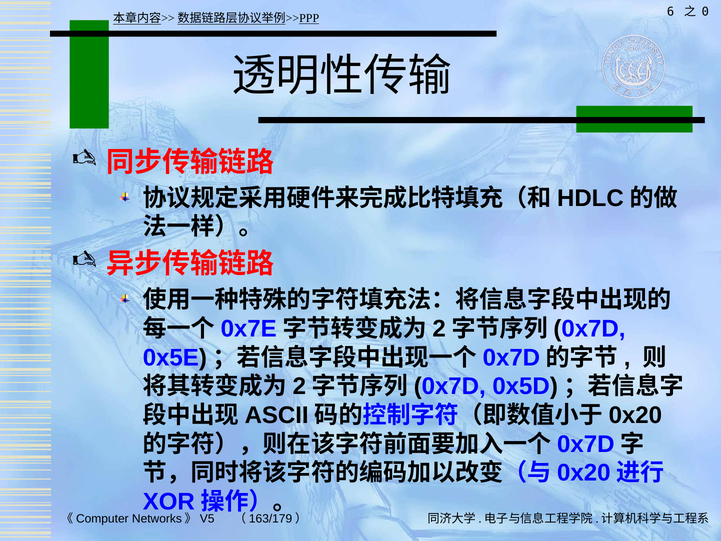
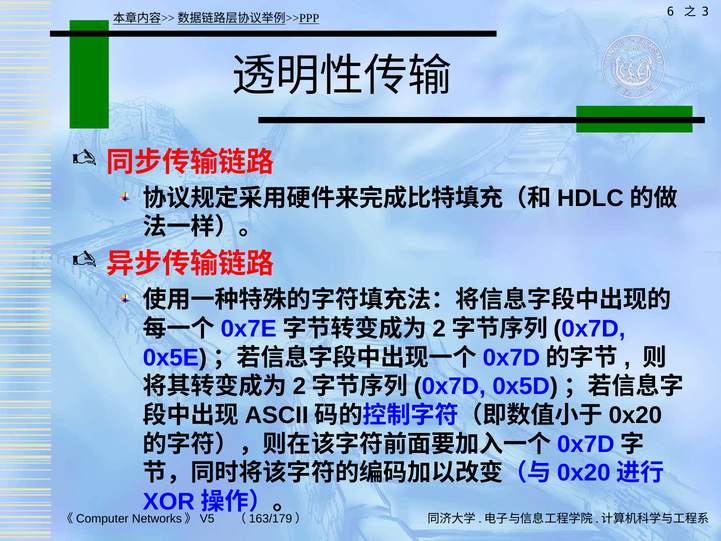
0: 0 -> 3 (705, 12)
